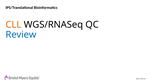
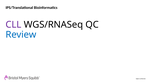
CLL colour: orange -> purple (14, 25)
